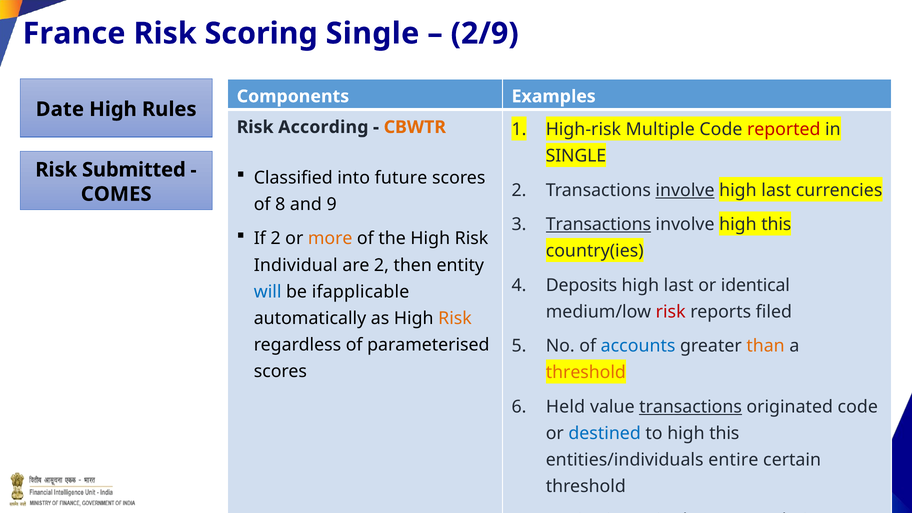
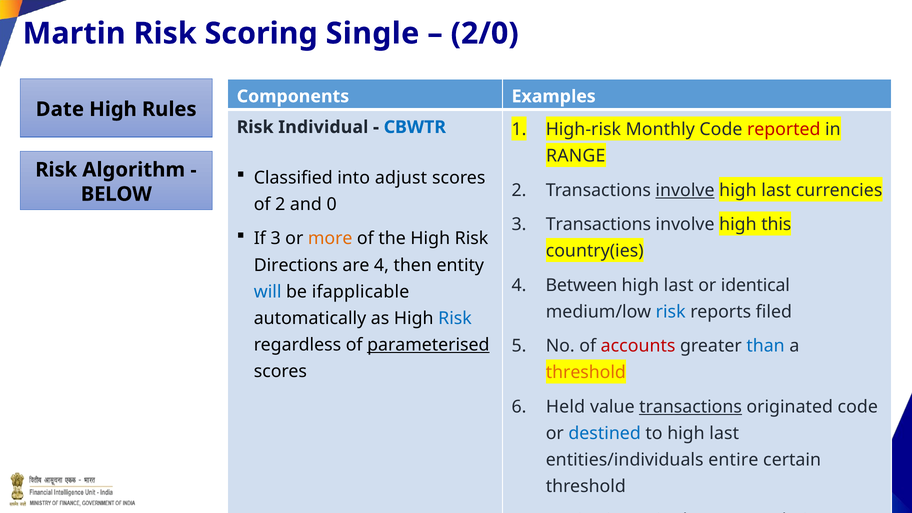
France: France -> Martin (74, 33)
2/9: 2/9 -> 2/0 (485, 33)
According: According -> Individual (323, 127)
CBWTR colour: orange -> blue (415, 127)
Multiple: Multiple -> Monthly (660, 130)
SINGLE: SINGLE -> RANGE (576, 156)
Submitted: Submitted -> Algorithm (134, 170)
future: future -> adjust (401, 178)
COMES: COMES -> BELOW (116, 194)
of 8: 8 -> 2 (280, 204)
9: 9 -> 0 (332, 204)
Transactions underline: present -> none (598, 224)
If 2: 2 -> 3 (276, 239)
Individual: Individual -> Directions (296, 265)
are 2: 2 -> 4 (381, 265)
Deposits: Deposits -> Between (582, 285)
risk colour: red -> blue (671, 312)
Risk colour: orange -> blue (455, 318)
parameterised underline: none -> present (428, 345)
accounts colour: blue -> red (638, 346)
than colour: orange -> blue (766, 346)
to high this: this -> last (724, 433)
